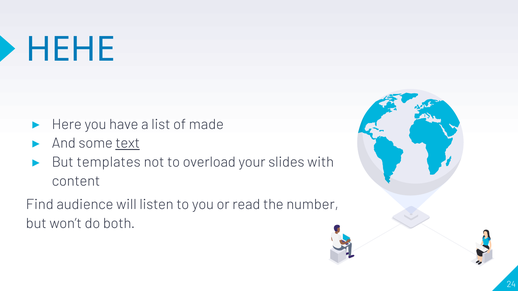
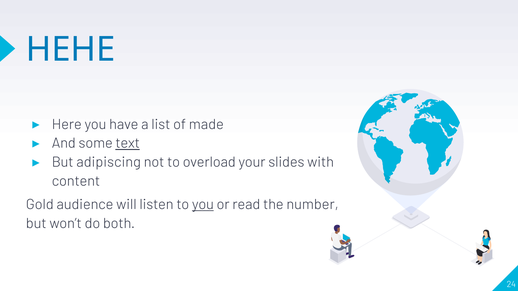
templates: templates -> adipiscing (109, 162)
Find: Find -> Gold (40, 205)
you underline: none -> present (203, 205)
